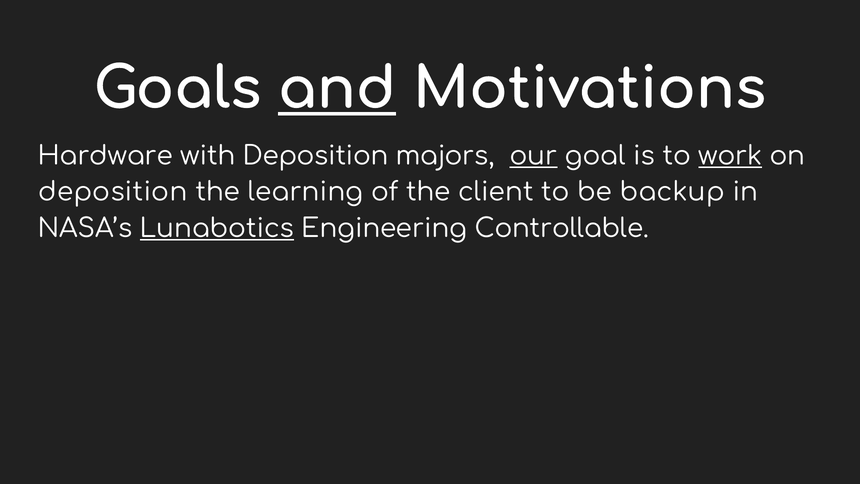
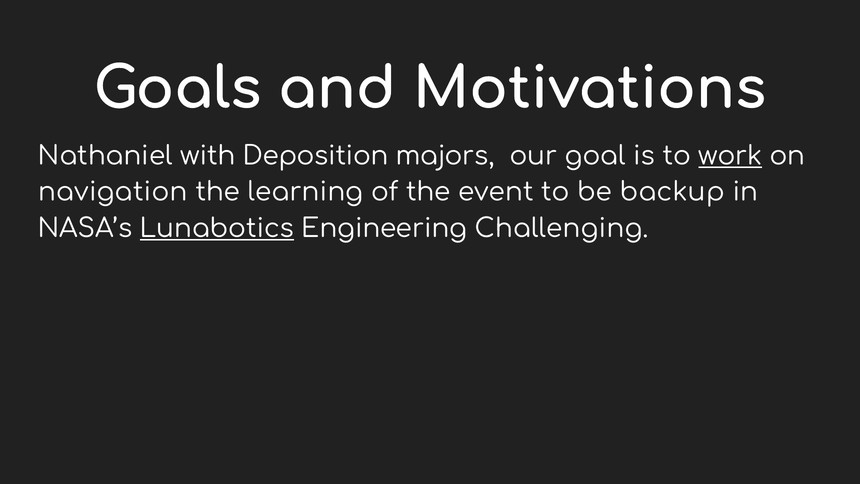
and underline: present -> none (337, 89)
Hardware: Hardware -> Nathaniel (105, 156)
our underline: present -> none (534, 156)
deposition: deposition -> navigation (113, 192)
client: client -> event (496, 192)
Controllable: Controllable -> Challenging (562, 228)
